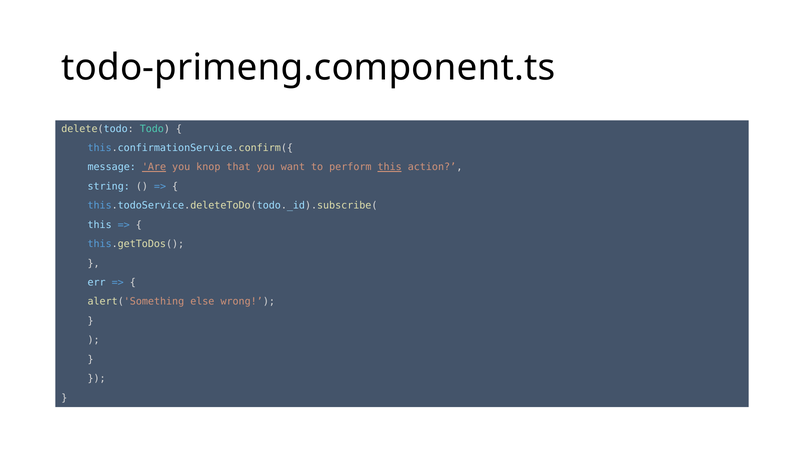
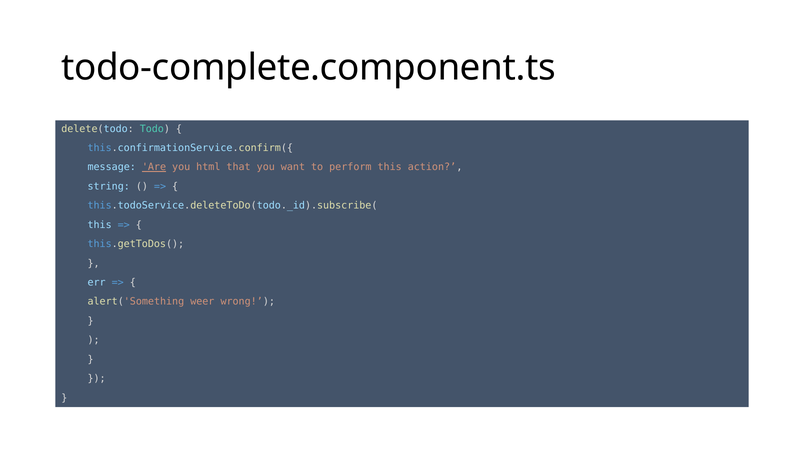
todo-primeng.component.ts: todo-primeng.component.ts -> todo-complete.component.ts (309, 68)
knop: knop -> html (208, 167)
this underline: present -> none (390, 167)
else: else -> weer (202, 302)
